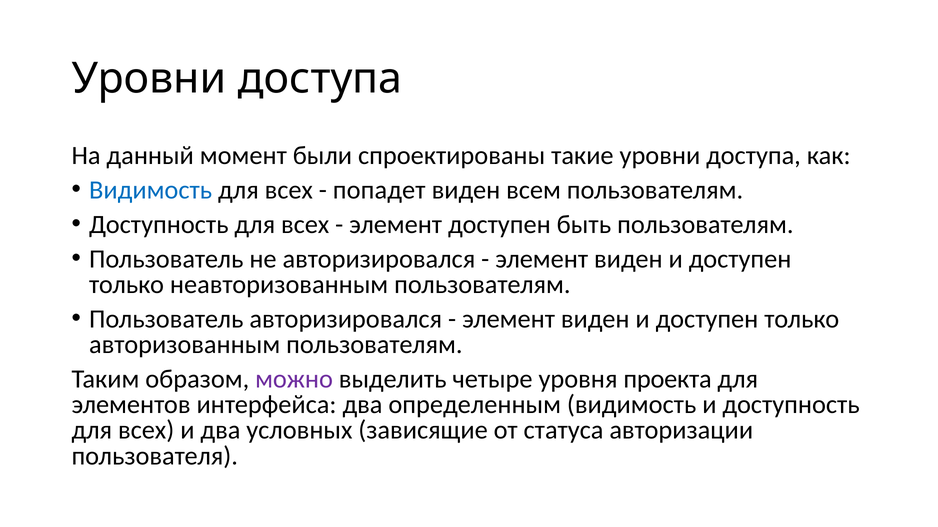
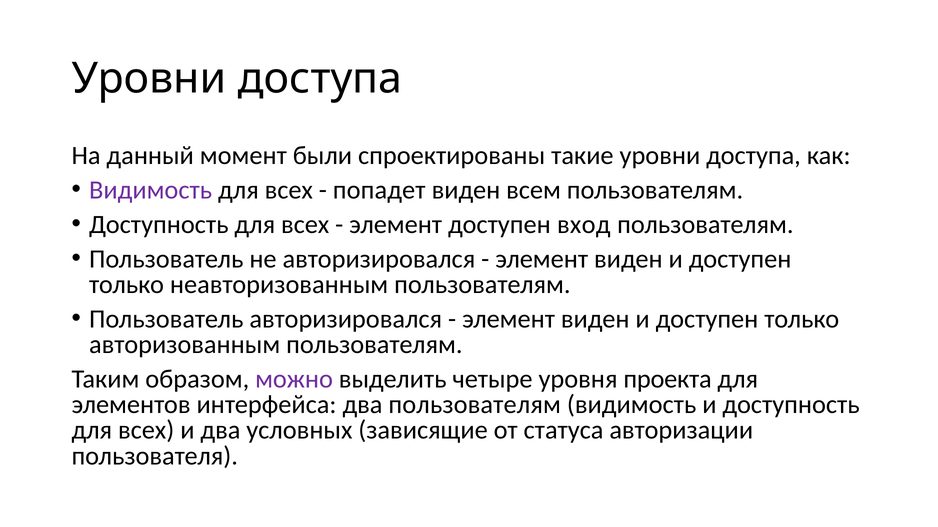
Видимость colour: blue -> purple (151, 190)
быть: быть -> вход (584, 225)
два определенным: определенным -> пользователям (475, 405)
